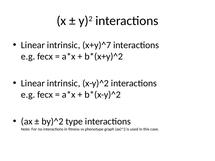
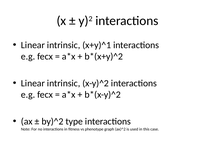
x+y)^7: x+y)^7 -> x+y)^1 (97, 45)
